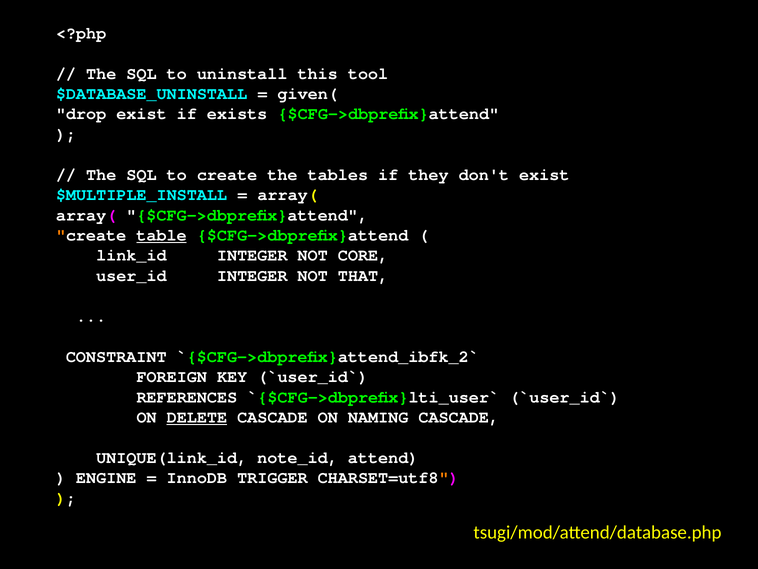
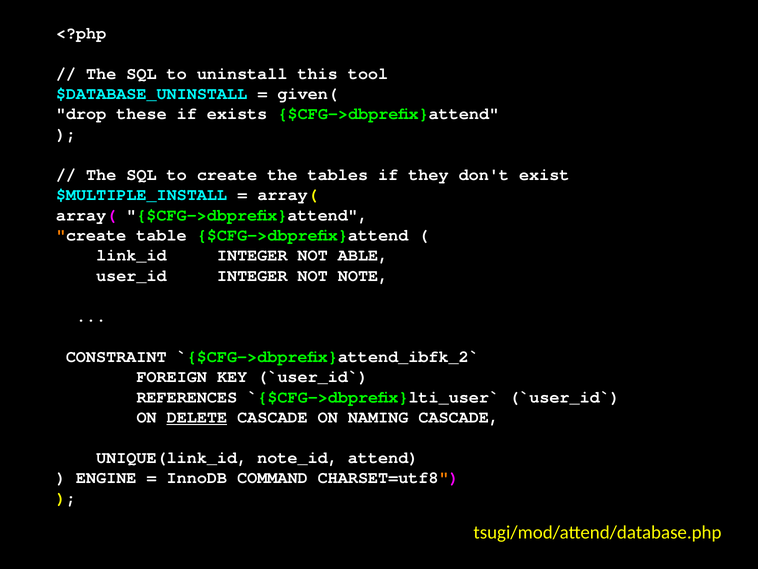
drop exist: exist -> these (141, 114)
table underline: present -> none (162, 235)
CORE: CORE -> ABLE (363, 255)
THAT: THAT -> NOTE (363, 275)
TRIGGER: TRIGGER -> COMMAND (272, 477)
